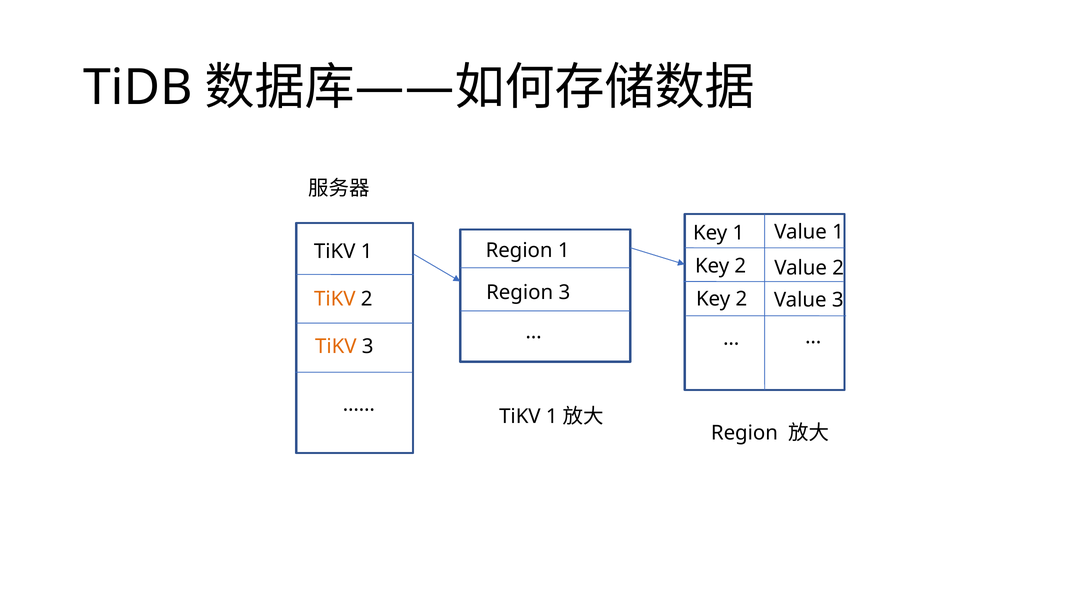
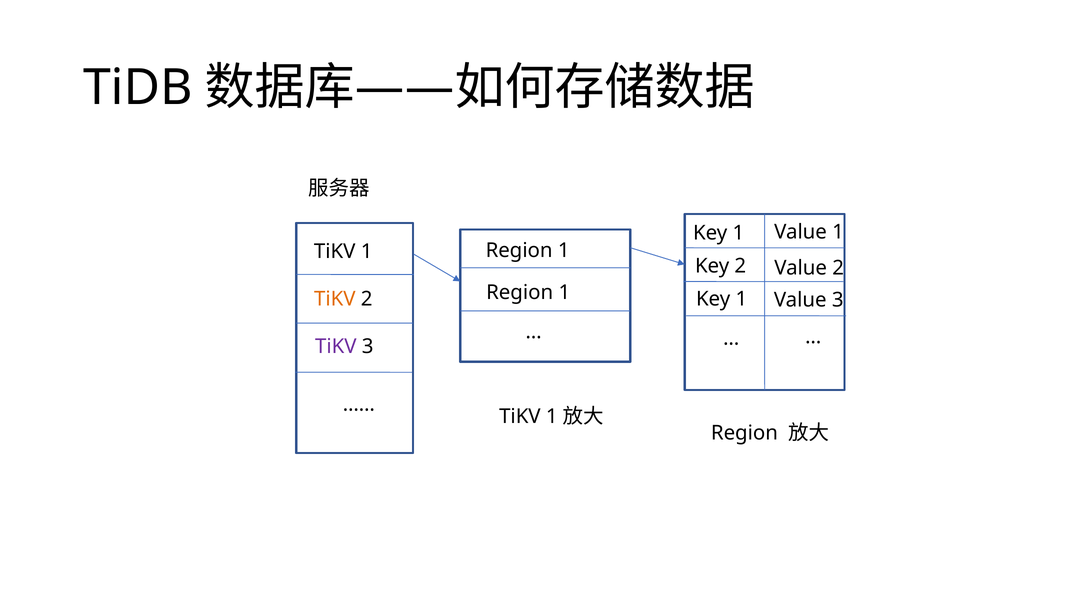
3: 3 -> 1 (564, 292)
2: 2 -> 1 (741, 299)
TiKV colour: orange -> purple (336, 346)
